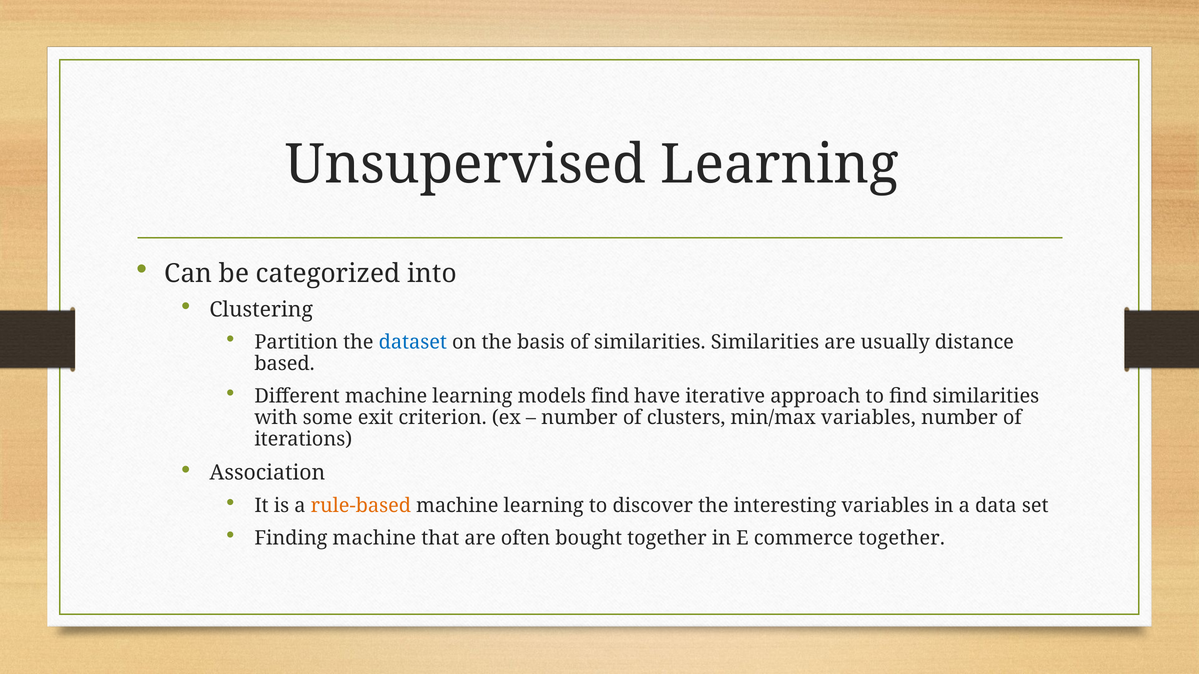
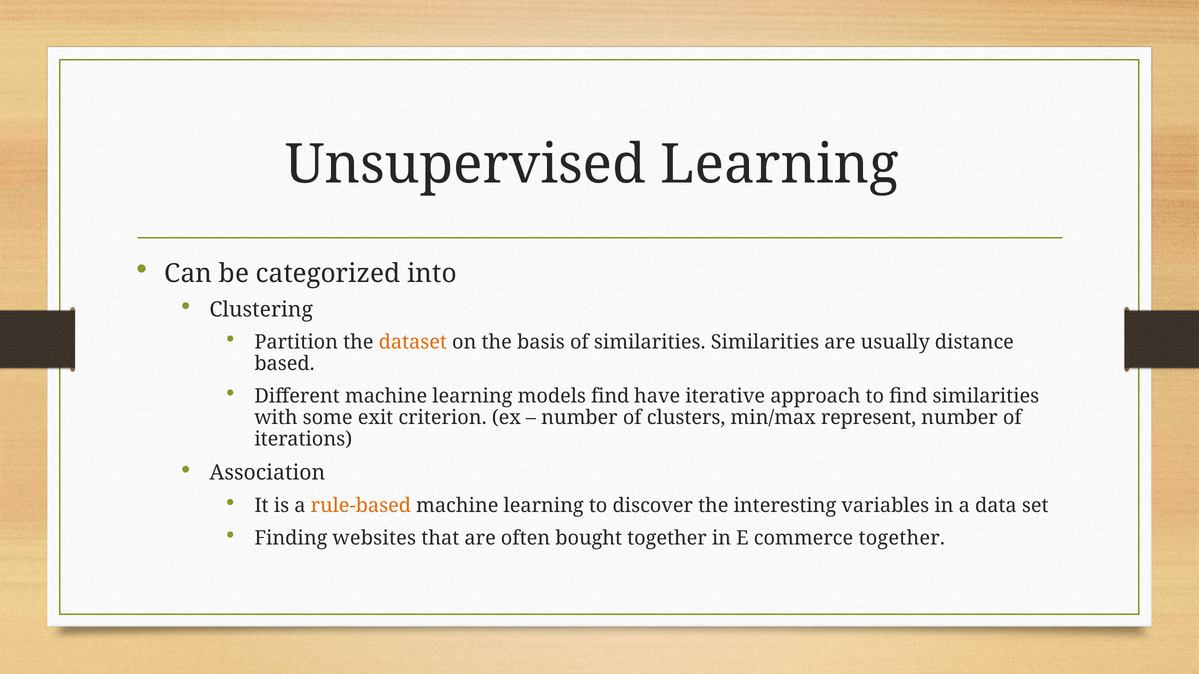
dataset colour: blue -> orange (413, 343)
min/max variables: variables -> represent (869, 418)
Finding machine: machine -> websites (374, 538)
